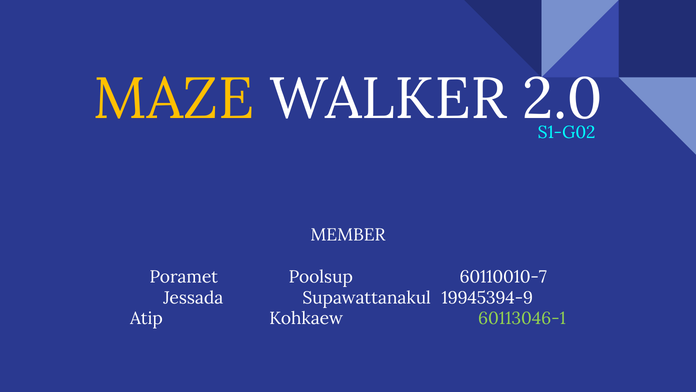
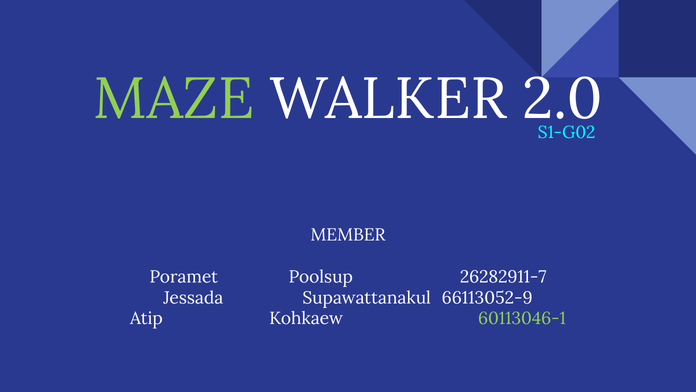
MAZE colour: yellow -> light green (174, 99)
60110010-7: 60110010-7 -> 26282911-7 (503, 277)
19945394-9: 19945394-9 -> 66113052-9 (487, 297)
